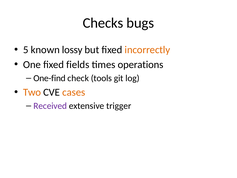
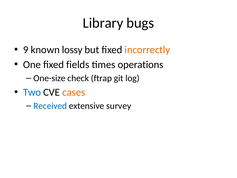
Checks: Checks -> Library (103, 23)
5: 5 -> 9 (26, 50)
One-find: One-find -> One-size (49, 78)
tools: tools -> ftrap (101, 78)
Two colour: orange -> blue (32, 92)
Received colour: purple -> blue (50, 106)
trigger: trigger -> survey (119, 106)
